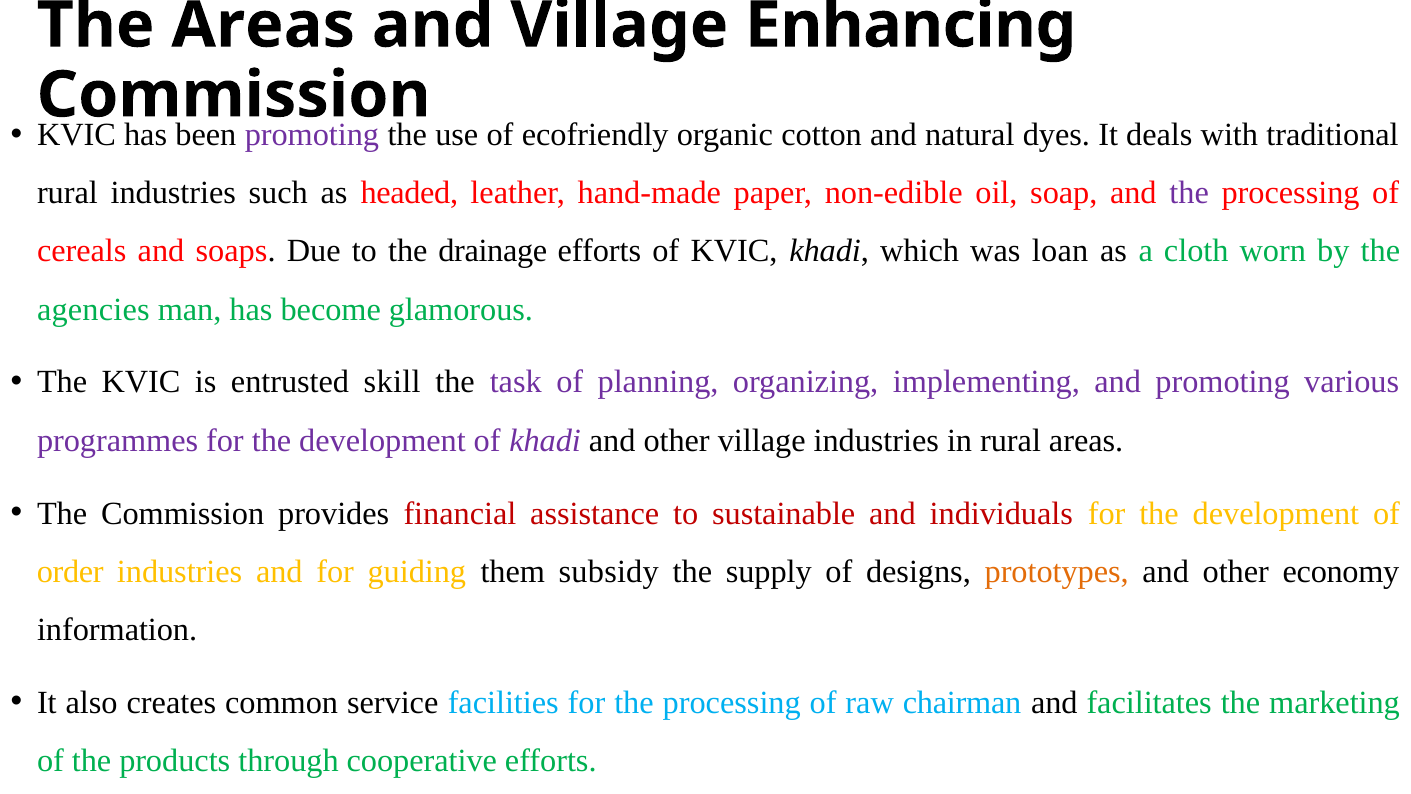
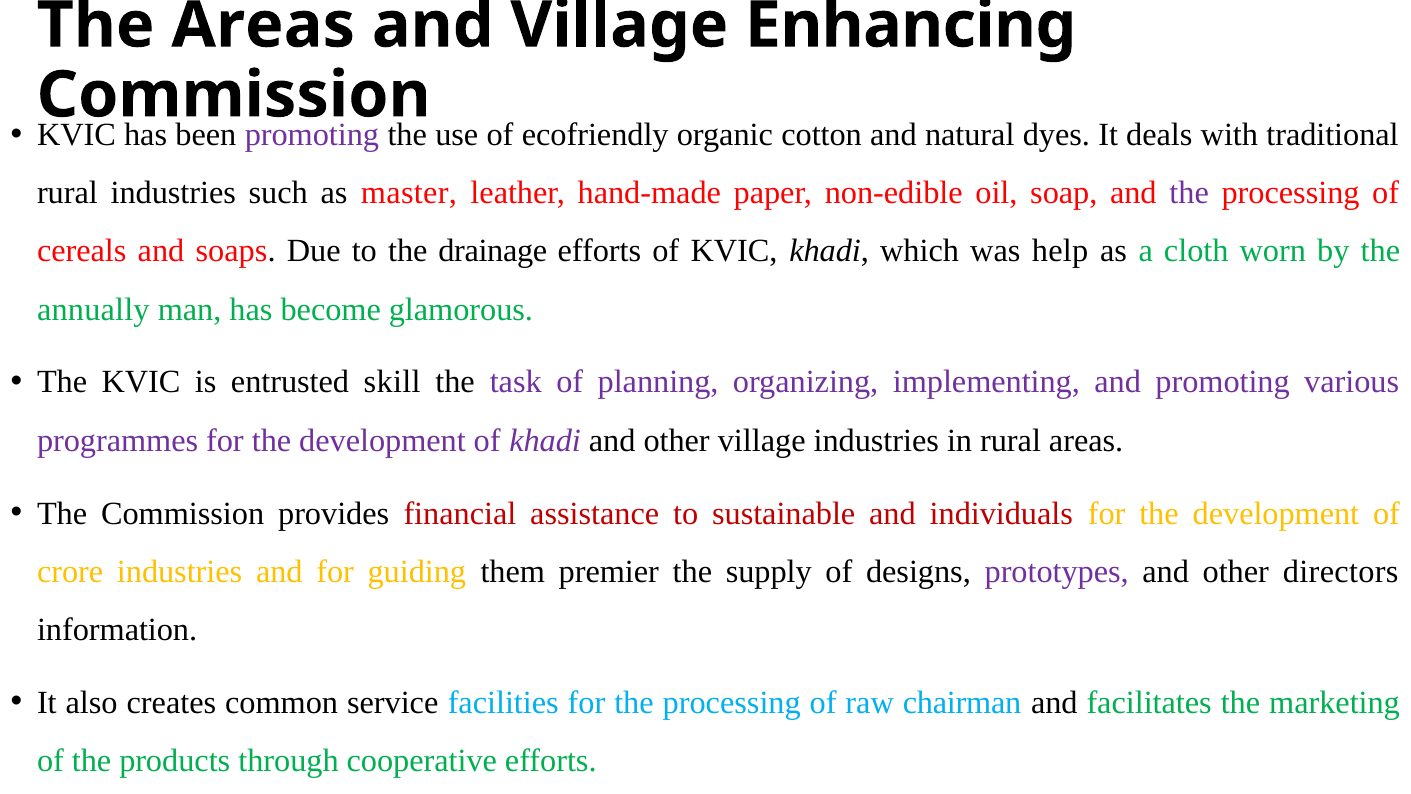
headed: headed -> master (409, 193)
loan: loan -> help (1060, 251)
agencies: agencies -> annually (93, 309)
order: order -> crore (70, 571)
subsidy: subsidy -> premier (609, 571)
prototypes colour: orange -> purple (1057, 571)
economy: economy -> directors (1341, 571)
